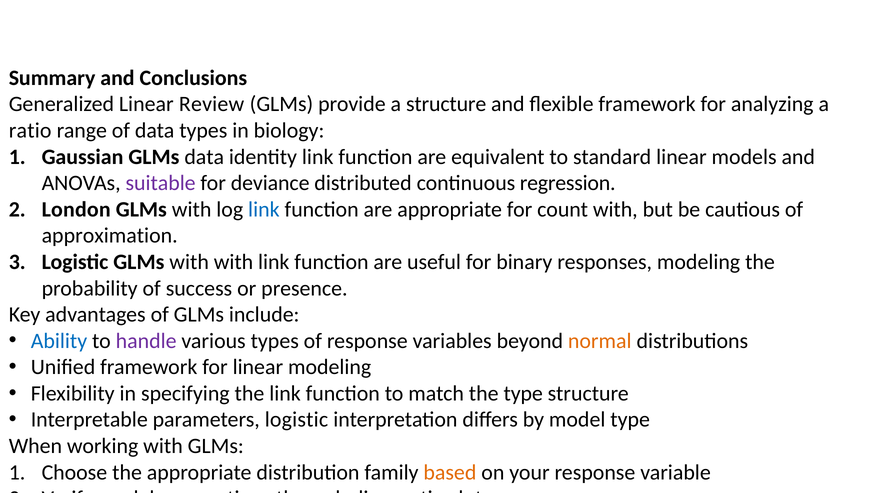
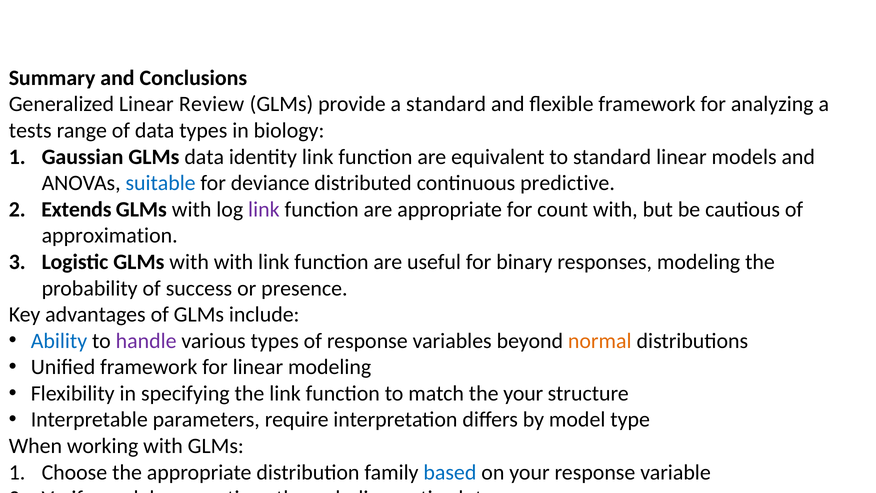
a structure: structure -> standard (446, 104)
ratio: ratio -> tests (30, 130)
suitable colour: purple -> blue (161, 183)
continuous regression: regression -> predictive (568, 183)
London: London -> Extends (76, 209)
link colour: blue -> purple (264, 209)
the type: type -> your (523, 393)
parameters logistic: logistic -> require (297, 420)
based colour: orange -> blue (450, 472)
